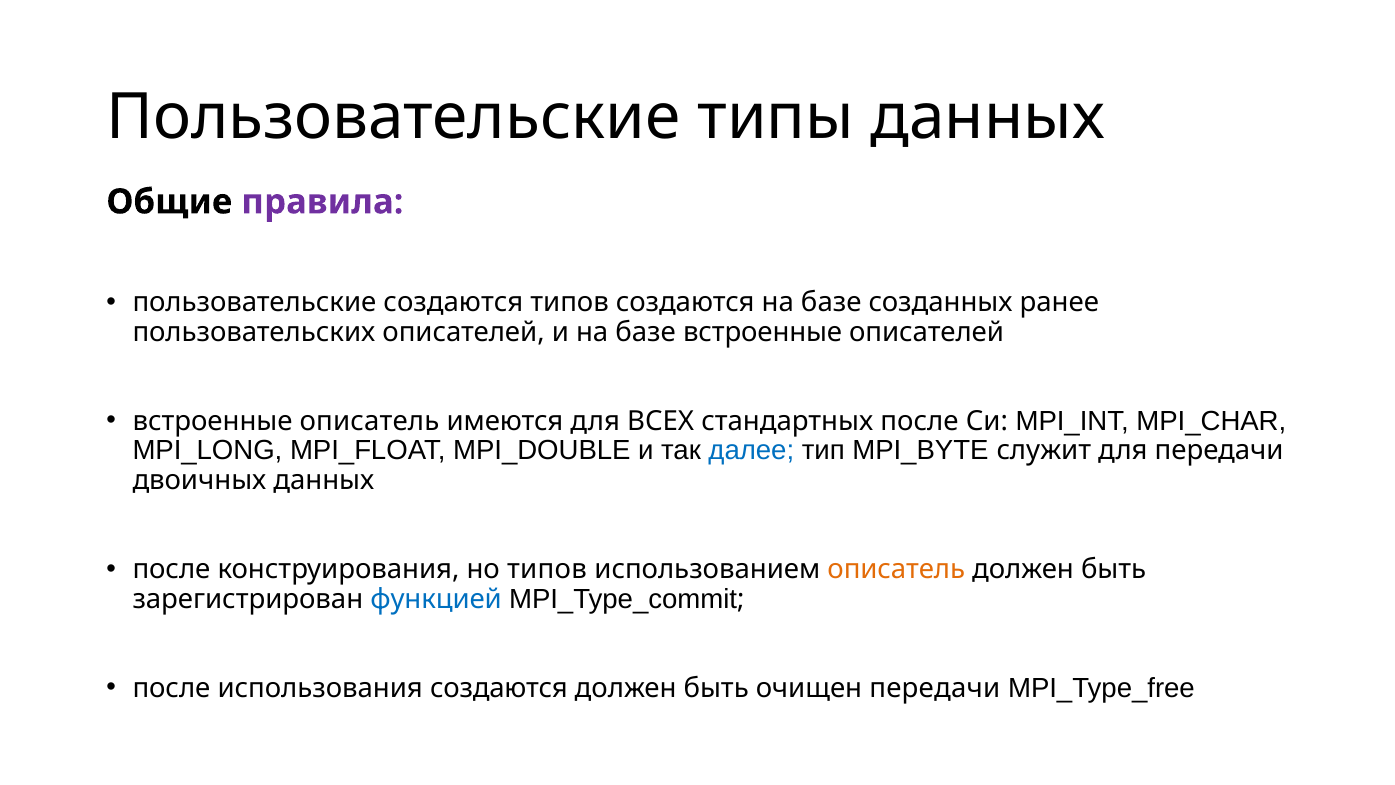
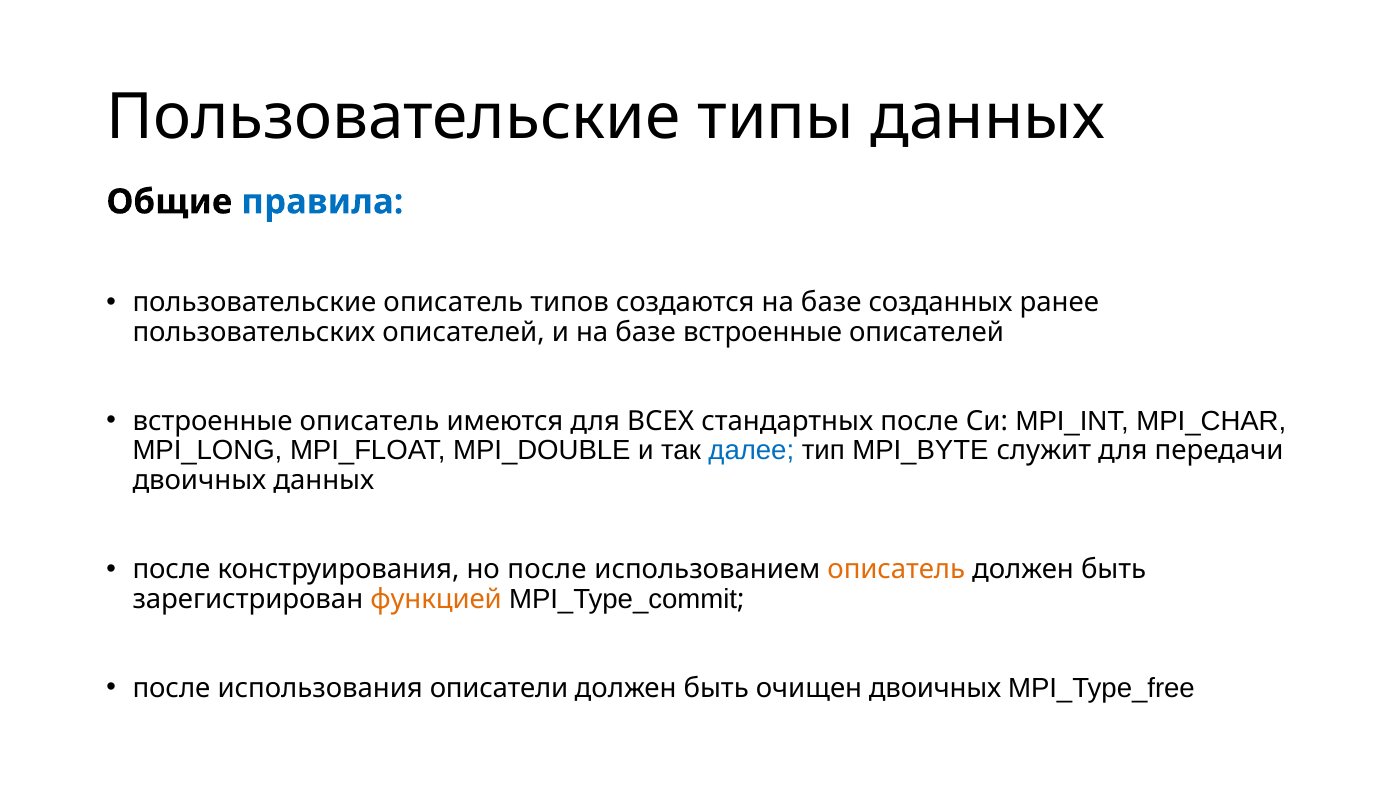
правила colour: purple -> blue (322, 202)
пользовательские создаются: создаются -> описатель (453, 302)
но типов: типов -> после (547, 569)
функцией colour: blue -> orange (436, 599)
использования создаются: создаются -> описатели (499, 688)
очищен передачи: передачи -> двоичных (935, 688)
